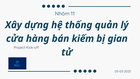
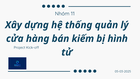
gian: gian -> hình (118, 39)
